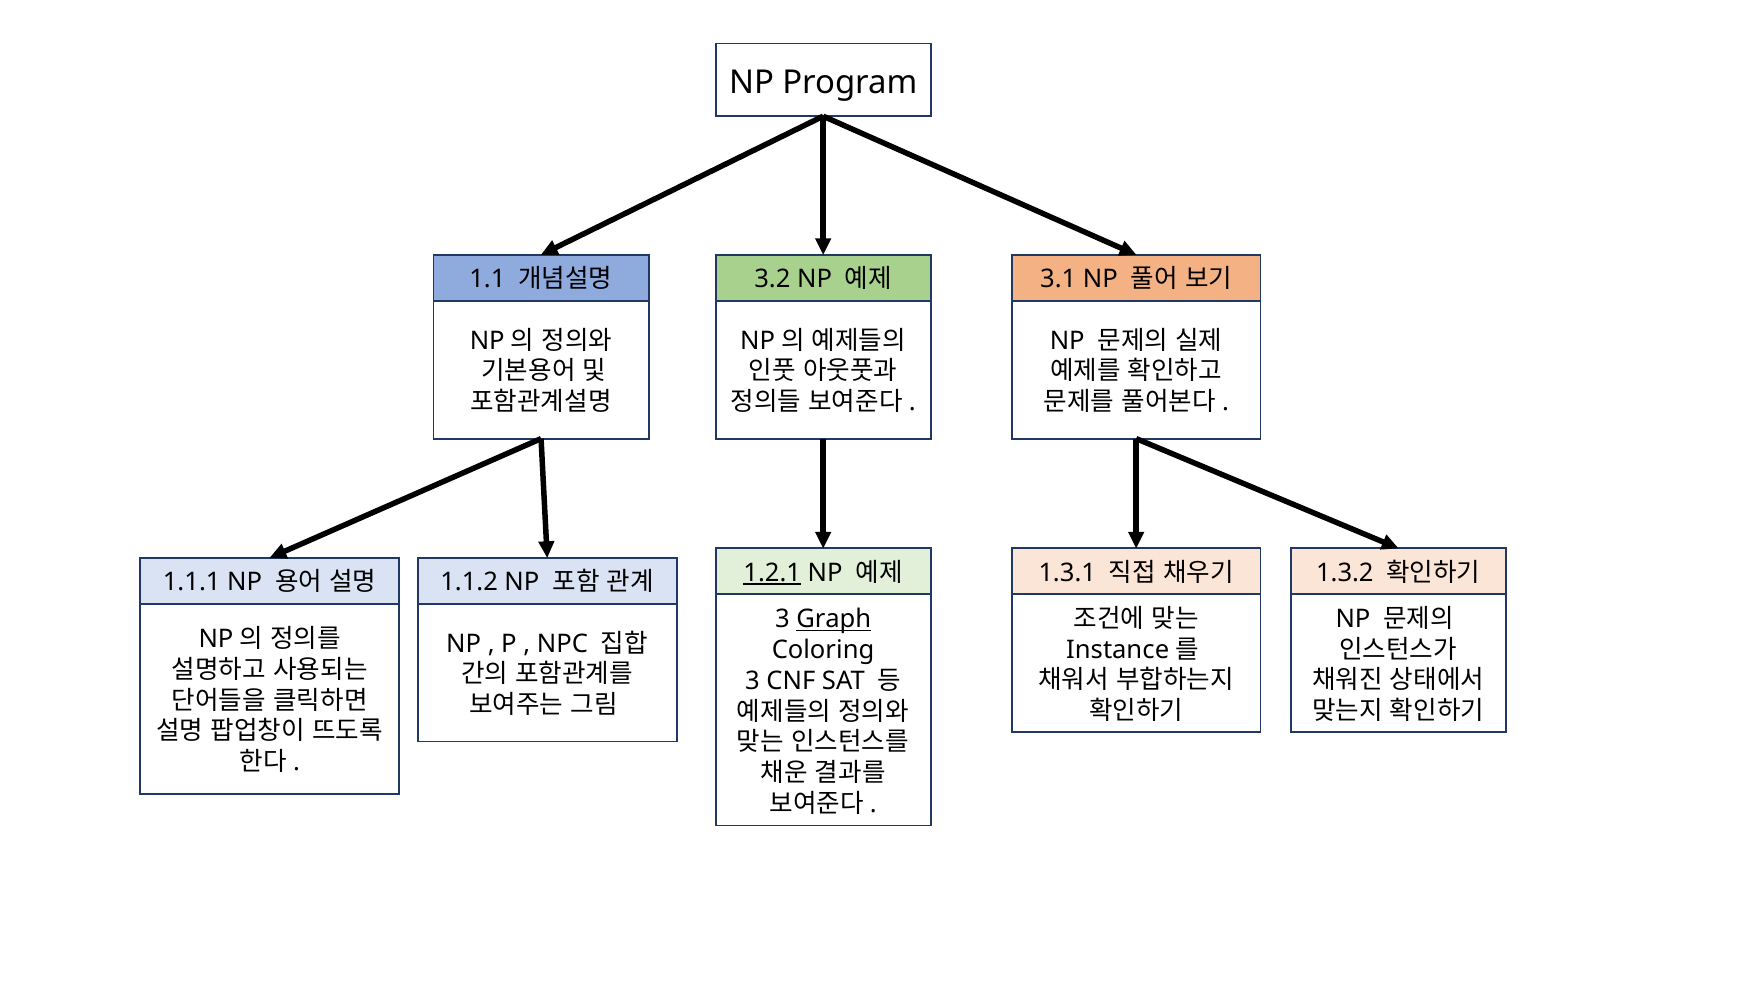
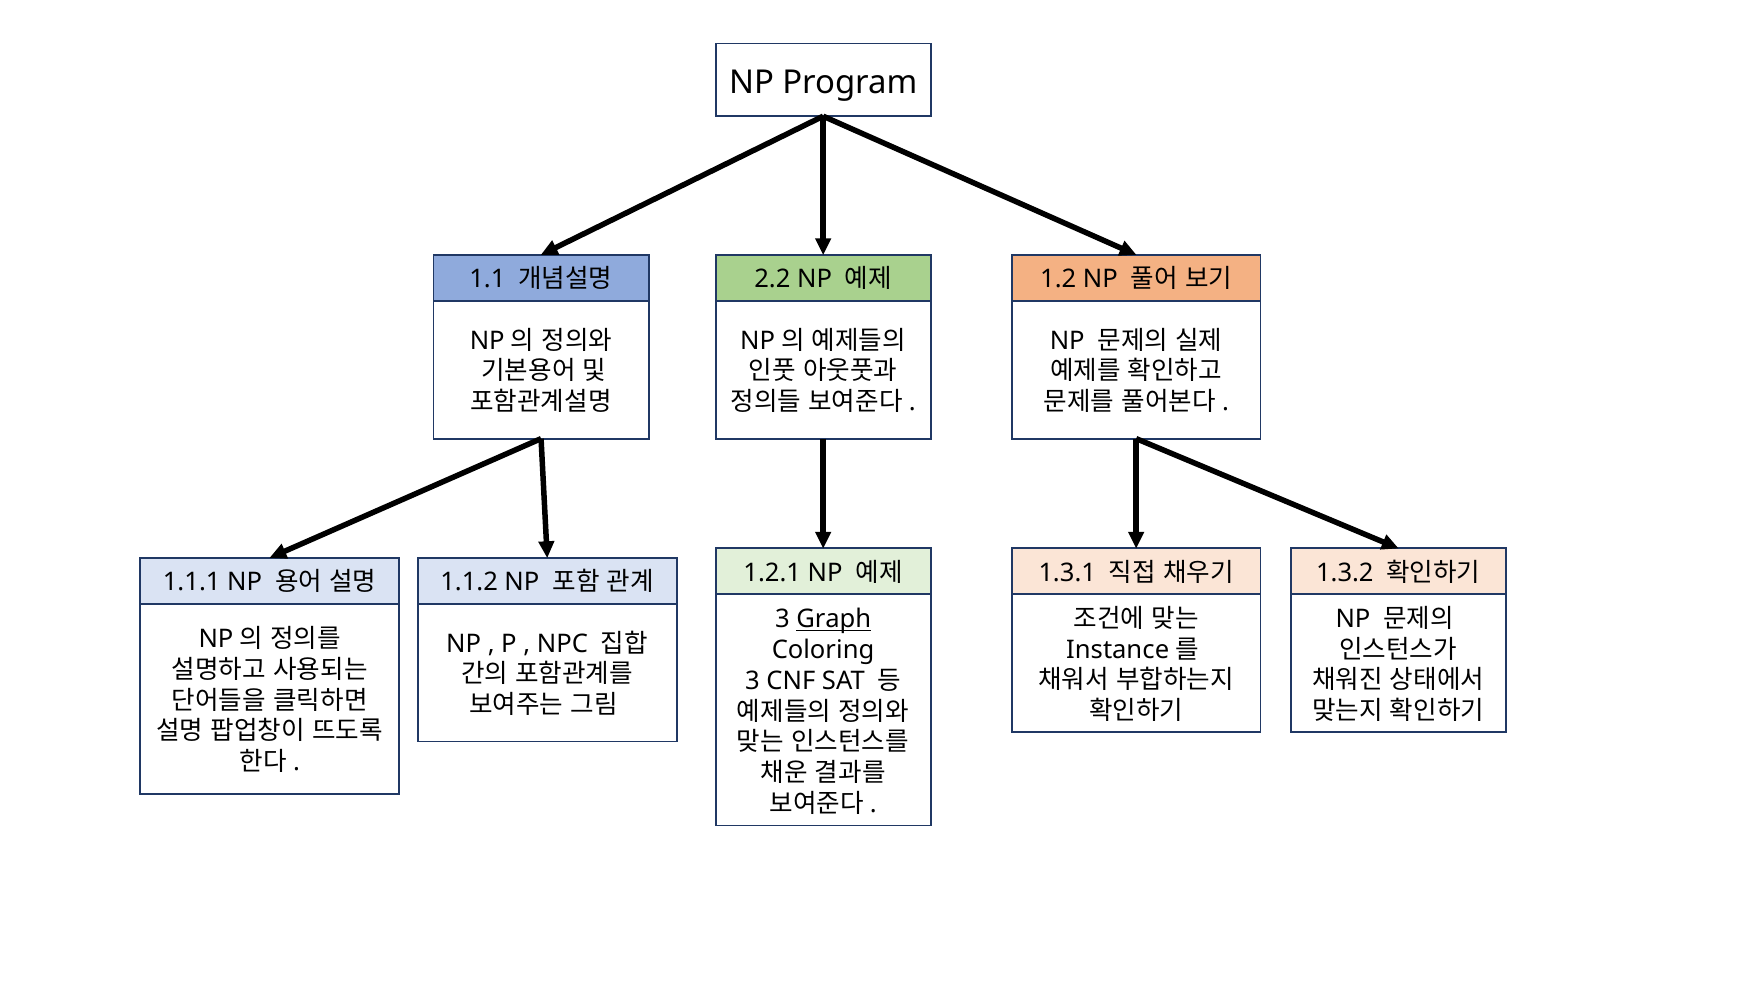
3.2: 3.2 -> 2.2 (772, 279)
3.1: 3.1 -> 1.2 (1058, 279)
1.2.1 underline: present -> none (772, 573)
